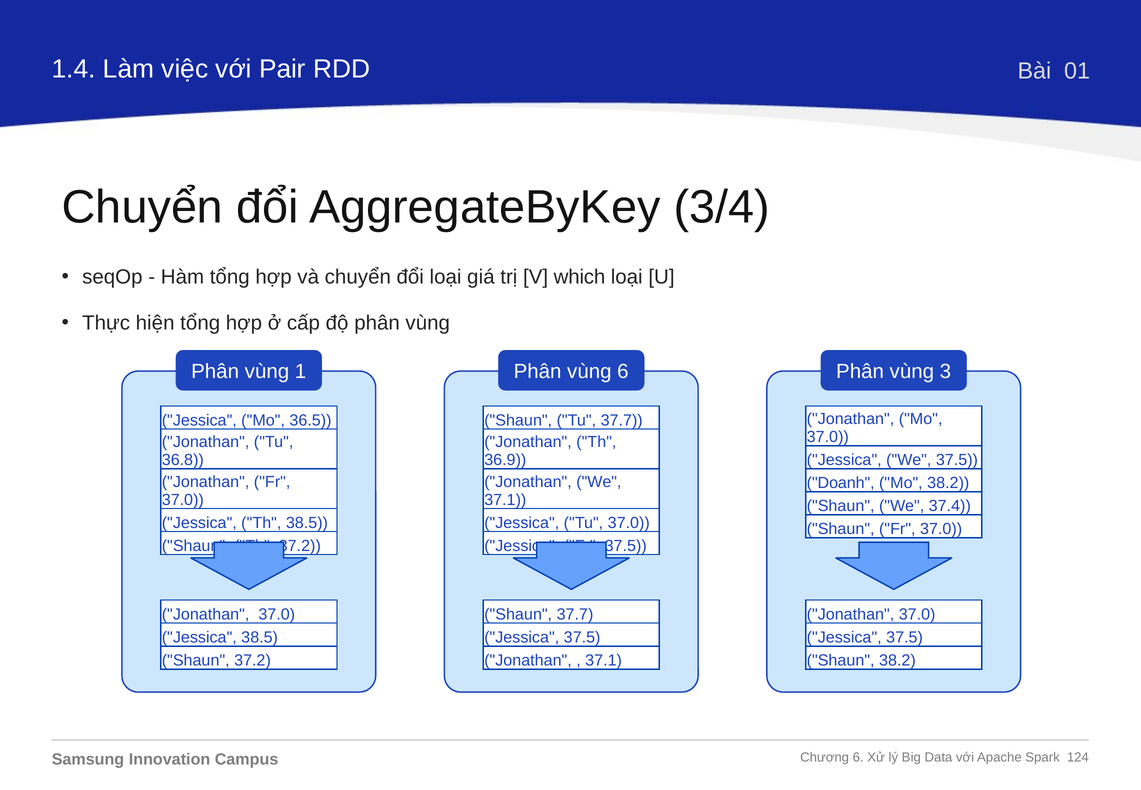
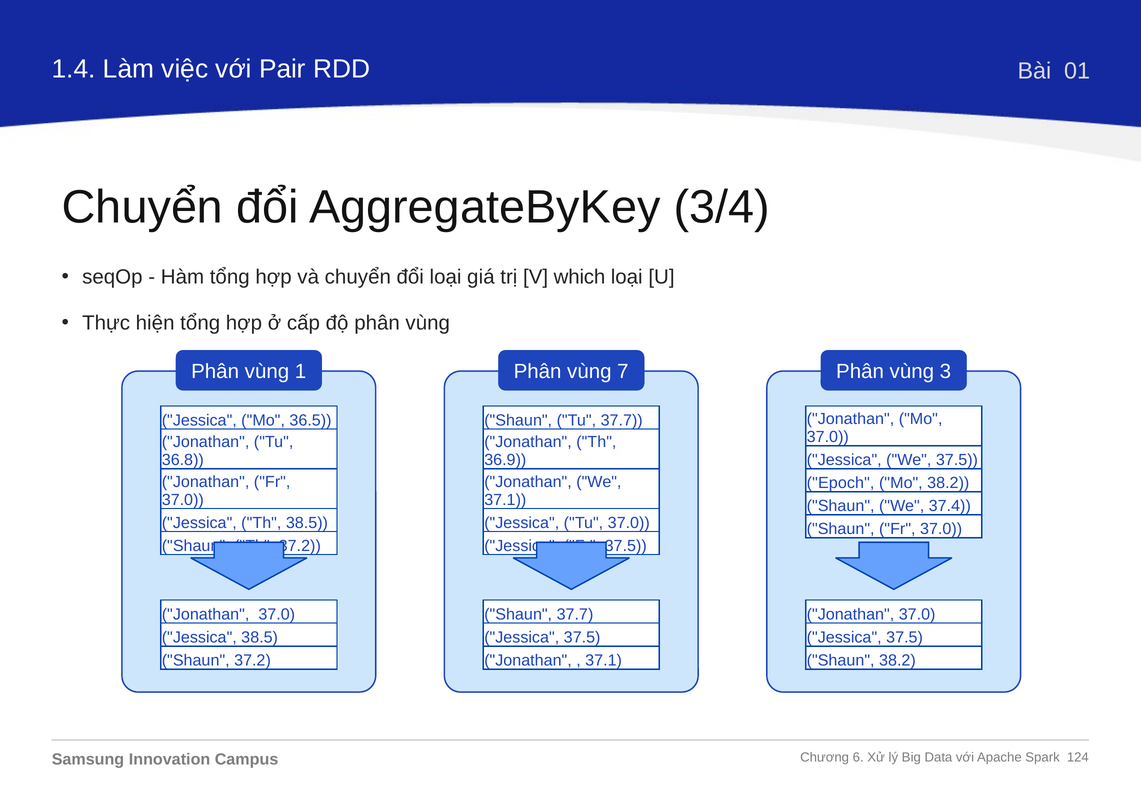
vùng 6: 6 -> 7 (623, 372)
Doanh: Doanh -> Epoch (841, 483)
